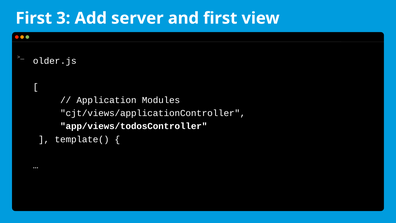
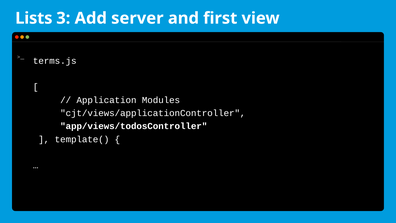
First: First -> Lists (34, 18)
older.js: older.js -> terms.js (55, 61)
